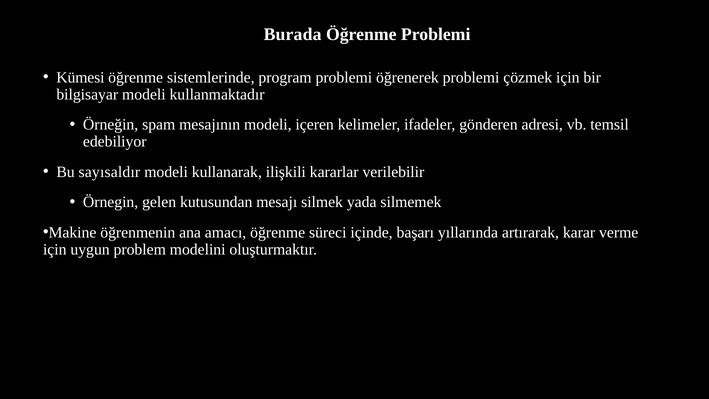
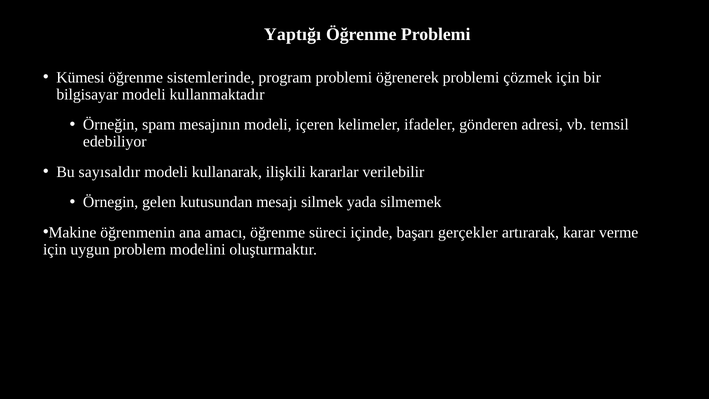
Burada: Burada -> Yaptığı (293, 34)
yıllarında: yıllarında -> gerçekler (468, 232)
